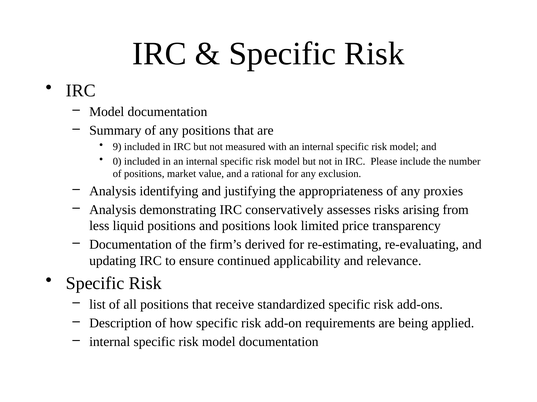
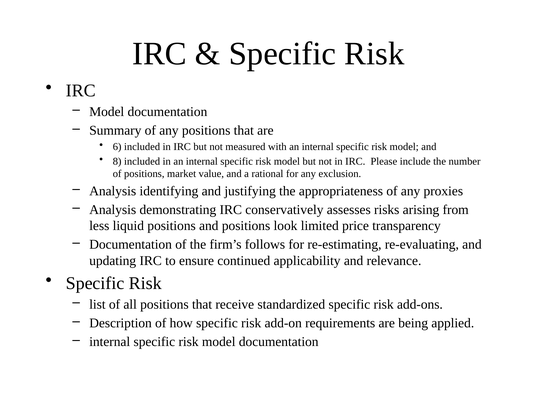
9: 9 -> 6 (117, 147)
0: 0 -> 8 (117, 162)
derived: derived -> follows (265, 245)
